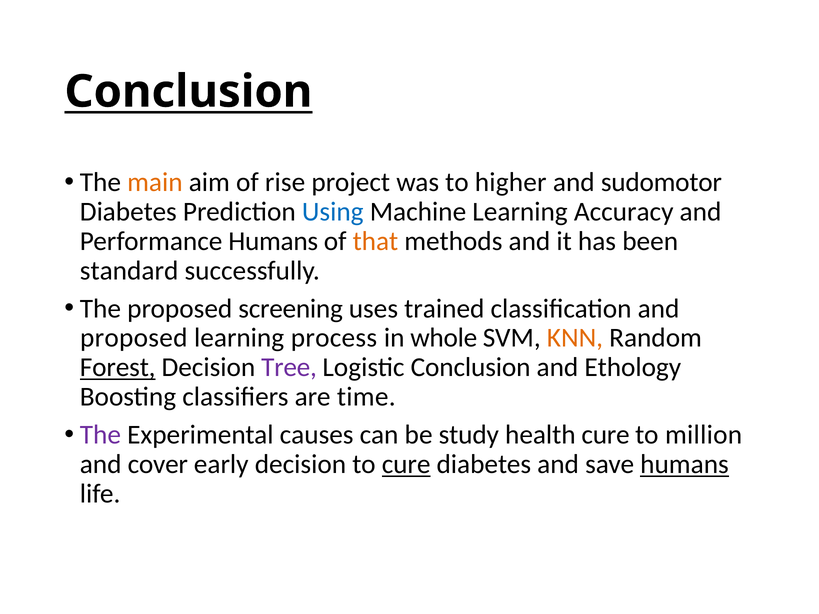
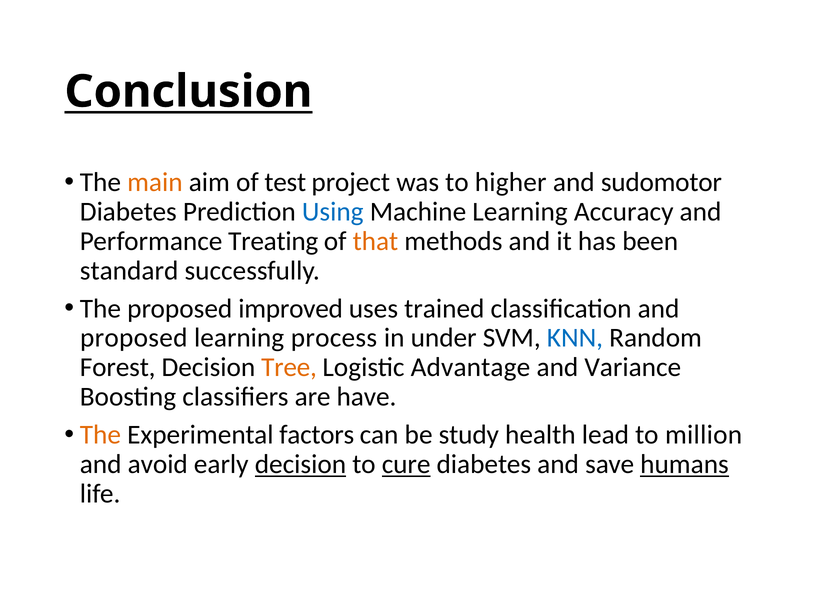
rise: rise -> test (285, 182)
Performance Humans: Humans -> Treating (273, 241)
screening: screening -> improved (291, 309)
whole: whole -> under (444, 338)
KNN colour: orange -> blue (575, 338)
Forest underline: present -> none (118, 368)
Tree colour: purple -> orange (289, 368)
Logistic Conclusion: Conclusion -> Advantage (470, 368)
Ethology: Ethology -> Variance (633, 368)
time: time -> have (366, 397)
The colour: purple -> orange (100, 435)
causes: causes -> factors (317, 435)
health cure: cure -> lead (605, 435)
cover: cover -> avoid (158, 465)
decision underline: none -> present (300, 465)
